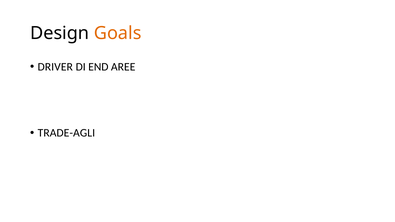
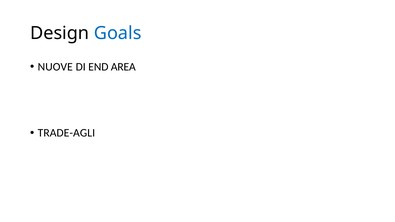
Goals colour: orange -> blue (118, 33)
DRIVER: DRIVER -> NUOVE (55, 67)
AREE: AREE -> AREA (123, 67)
